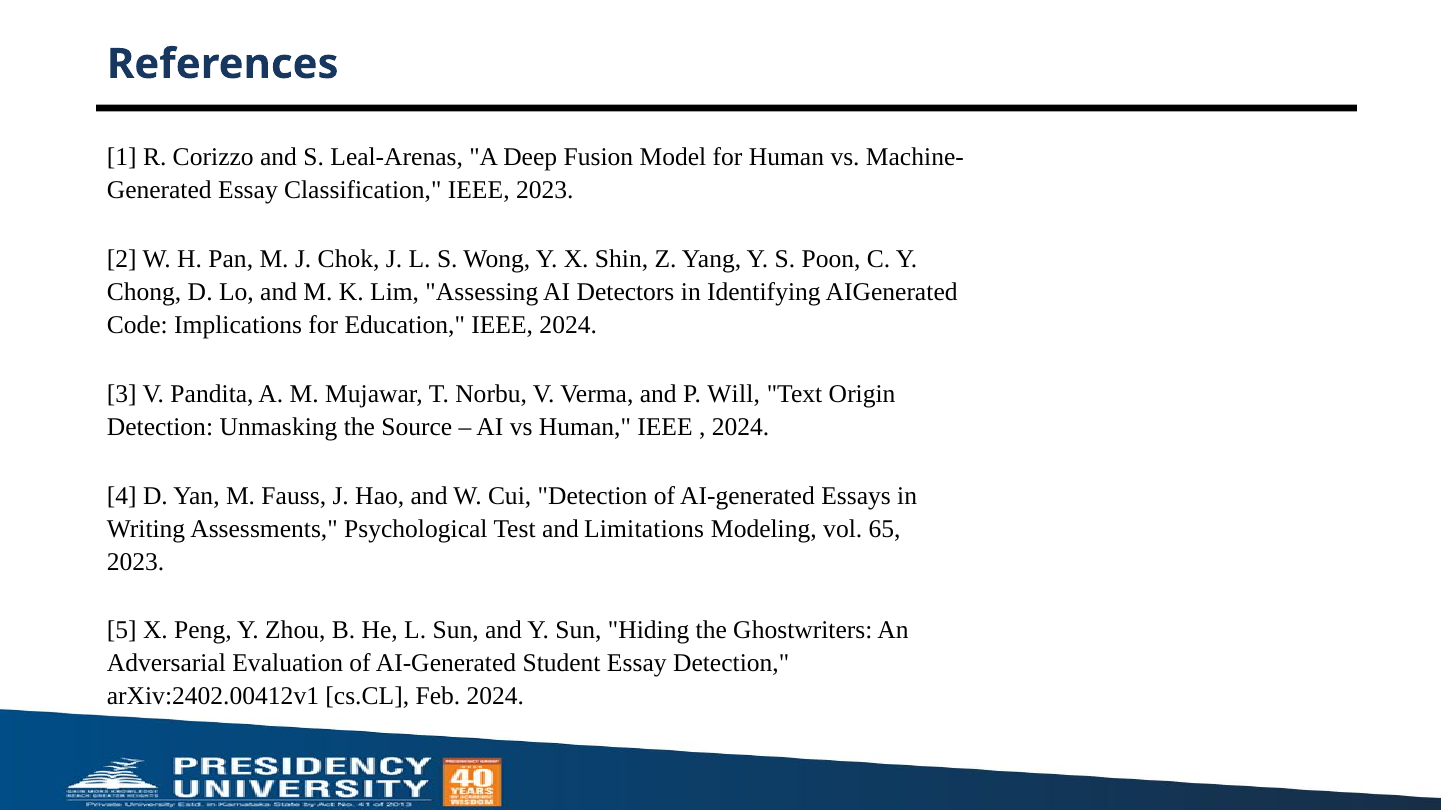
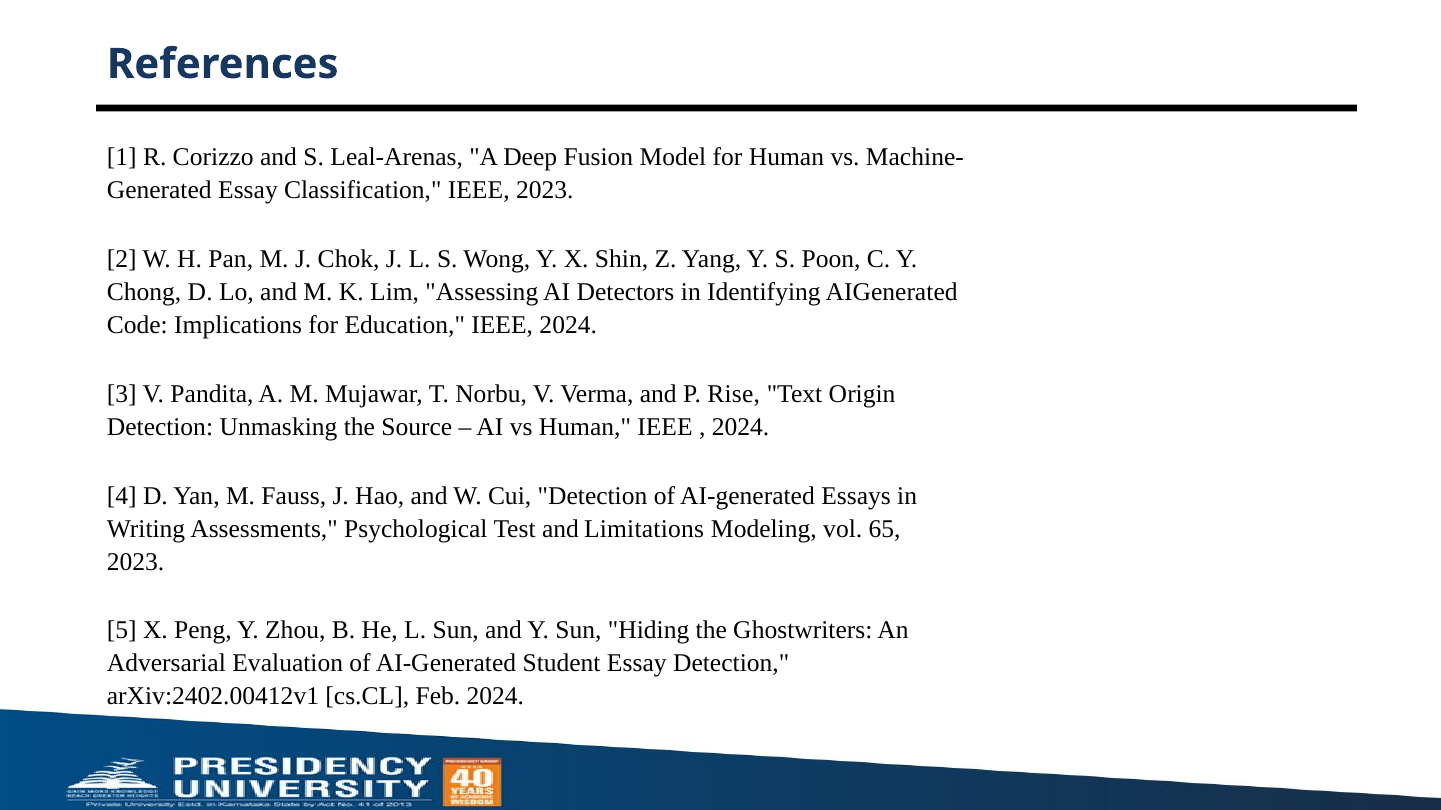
Will: Will -> Rise (734, 394)
